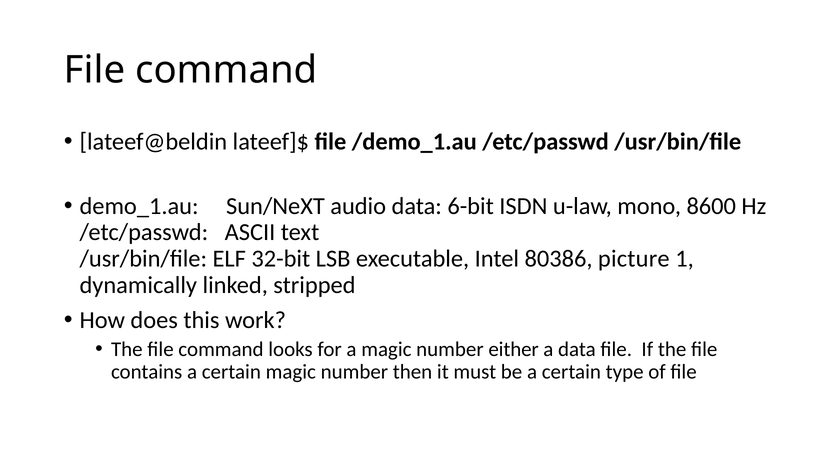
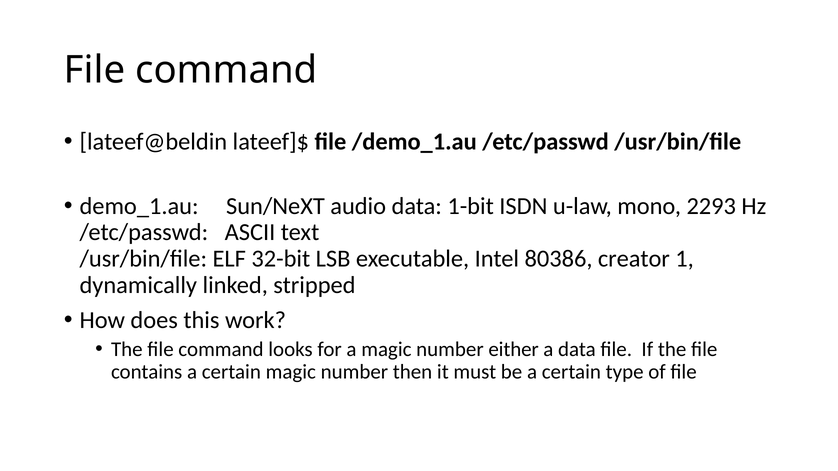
6-bit: 6-bit -> 1-bit (471, 206)
8600: 8600 -> 2293 (711, 206)
picture: picture -> creator (634, 259)
